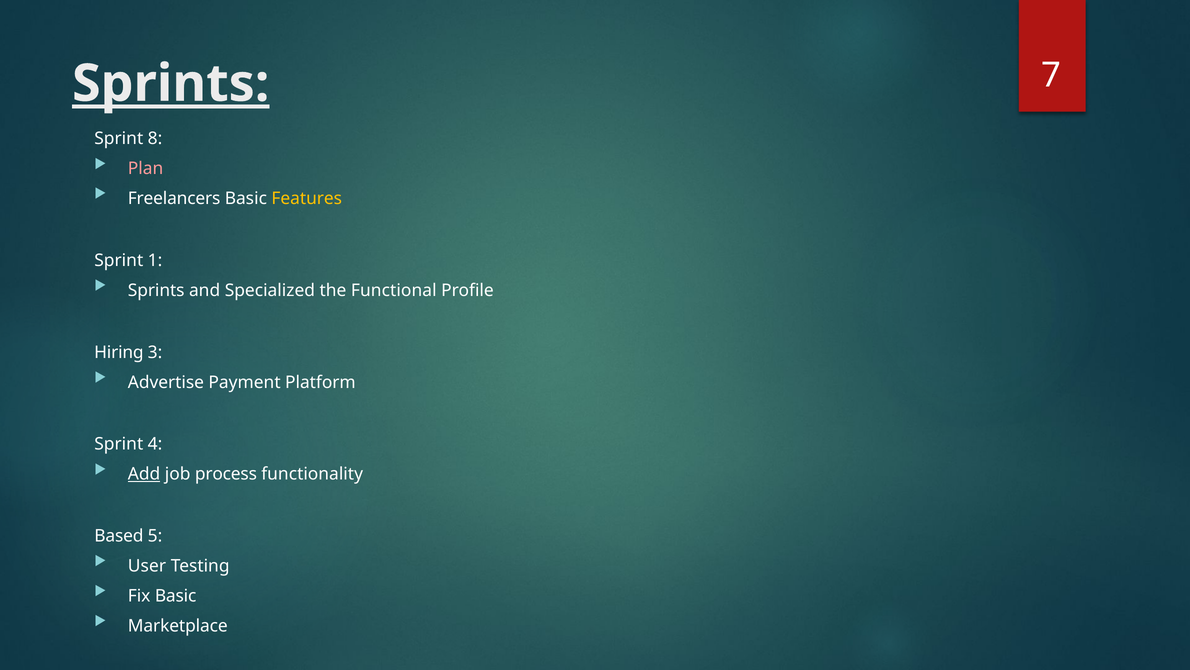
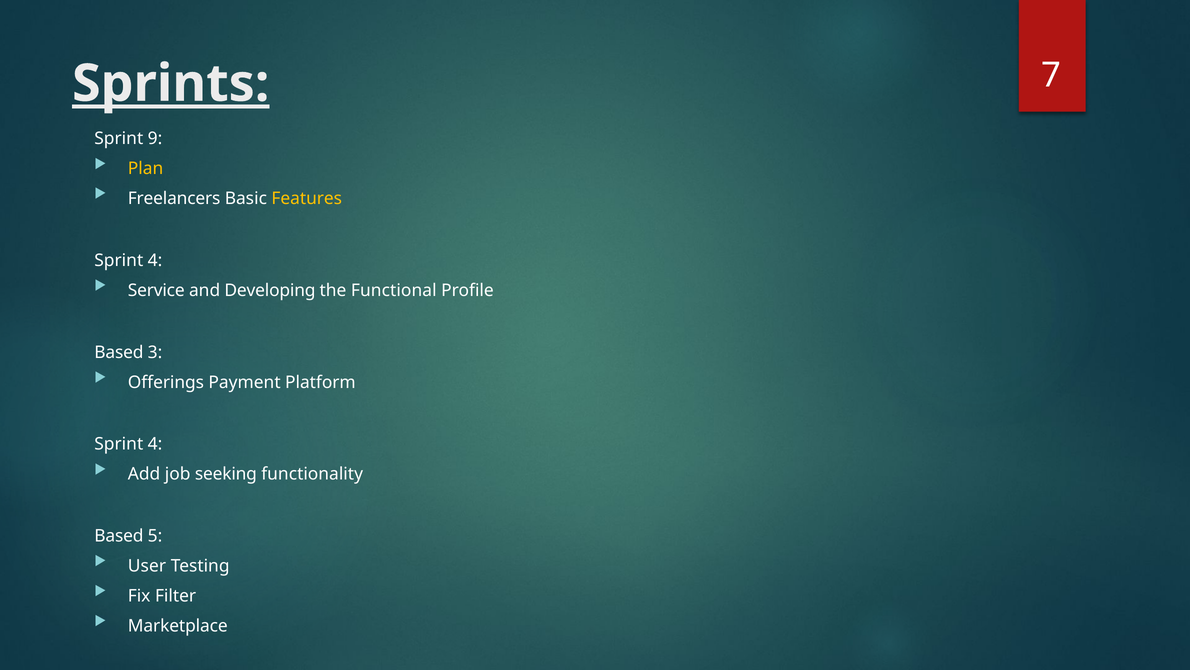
8: 8 -> 9 (155, 139)
Plan colour: pink -> yellow (146, 168)
1: 1 -> 4 (155, 260)
Sprints: Sprints -> Service (156, 290)
Specialized: Specialized -> Developing (270, 290)
Hiring: Hiring -> Based (119, 352)
Advertise: Advertise -> Offerings (166, 382)
Add underline: present -> none (144, 474)
process: process -> seeking (226, 474)
Fix Basic: Basic -> Filter (176, 595)
